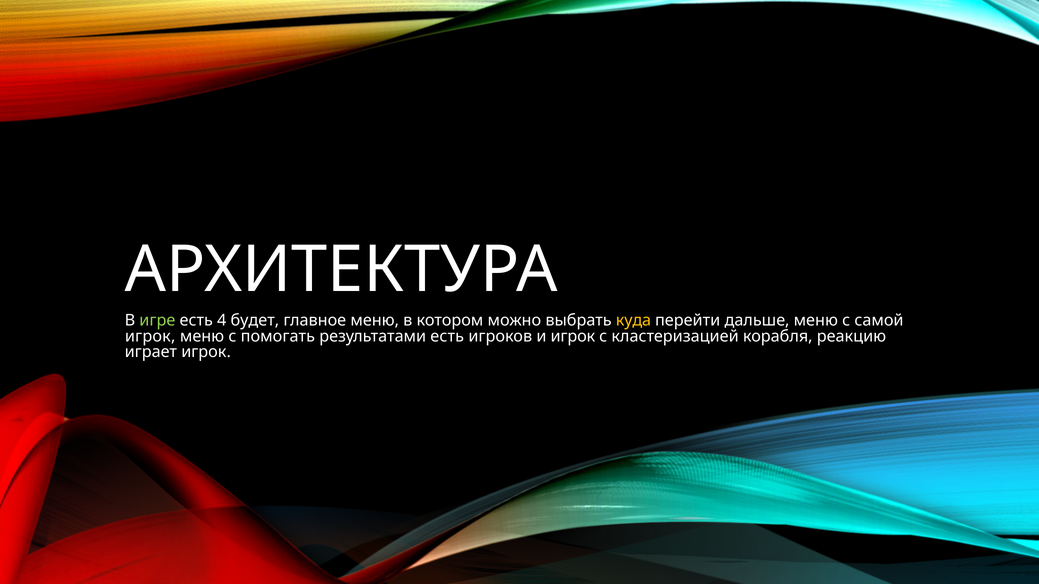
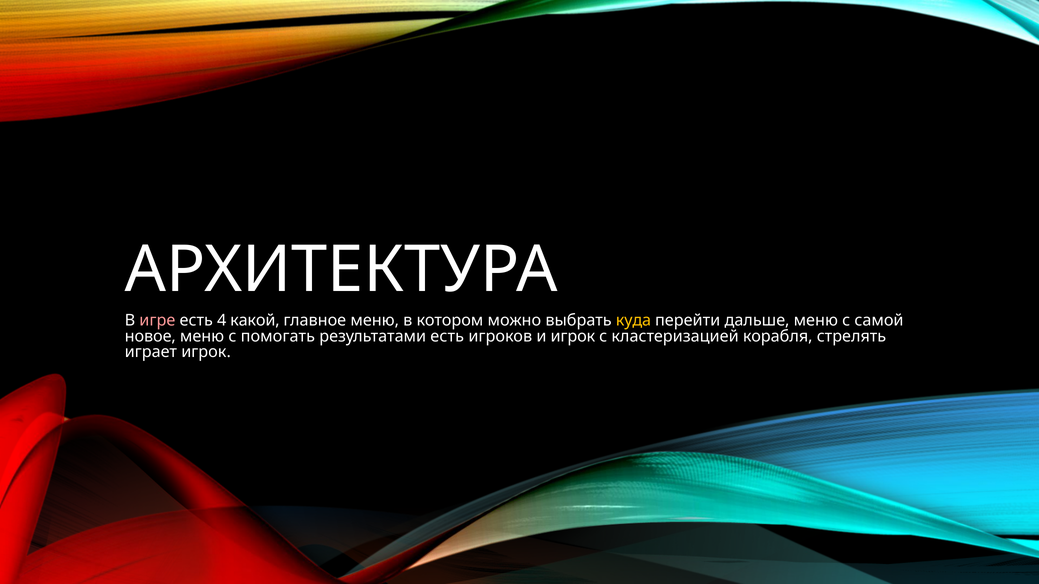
игре colour: light green -> pink (157, 321)
будет: будет -> какой (255, 321)
игрок: игрок -> новое (150, 336)
реакцию: реакцию -> стрелять (851, 336)
